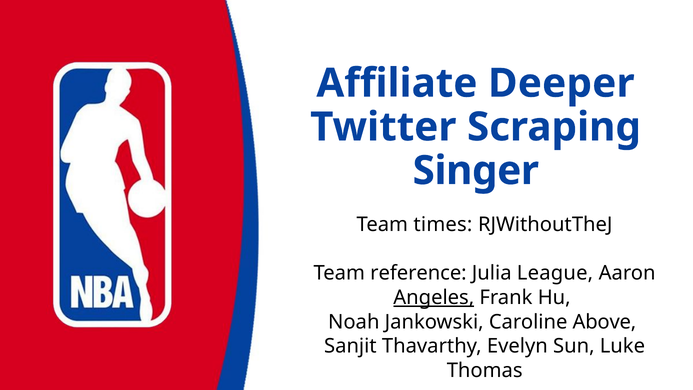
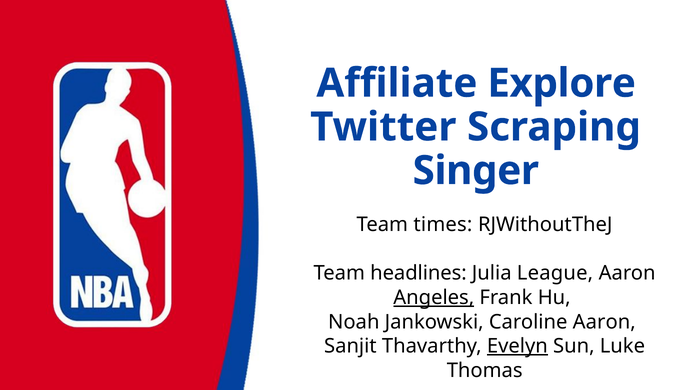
Deeper: Deeper -> Explore (562, 83)
reference: reference -> headlines (418, 273)
Caroline Above: Above -> Aaron (604, 322)
Evelyn underline: none -> present (517, 346)
